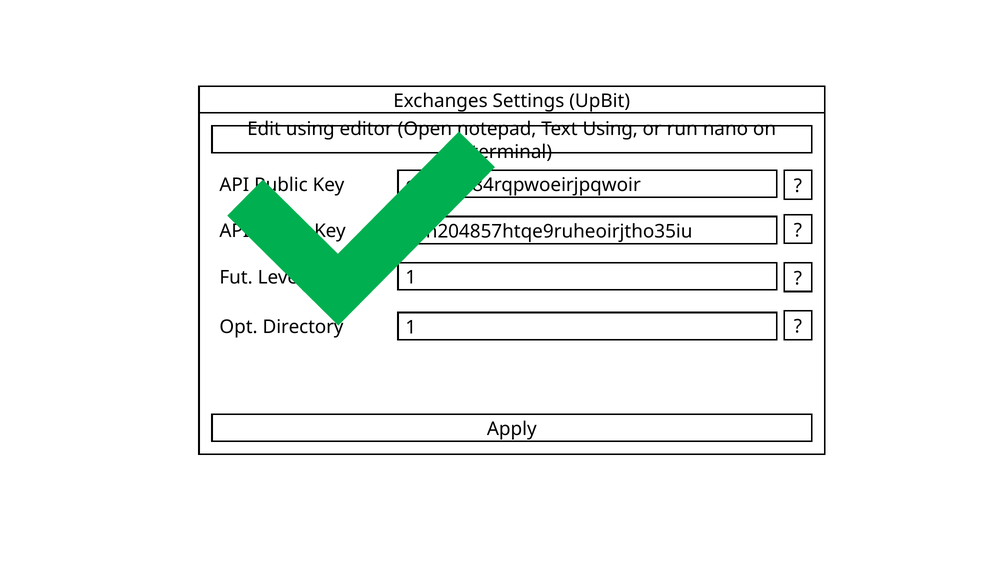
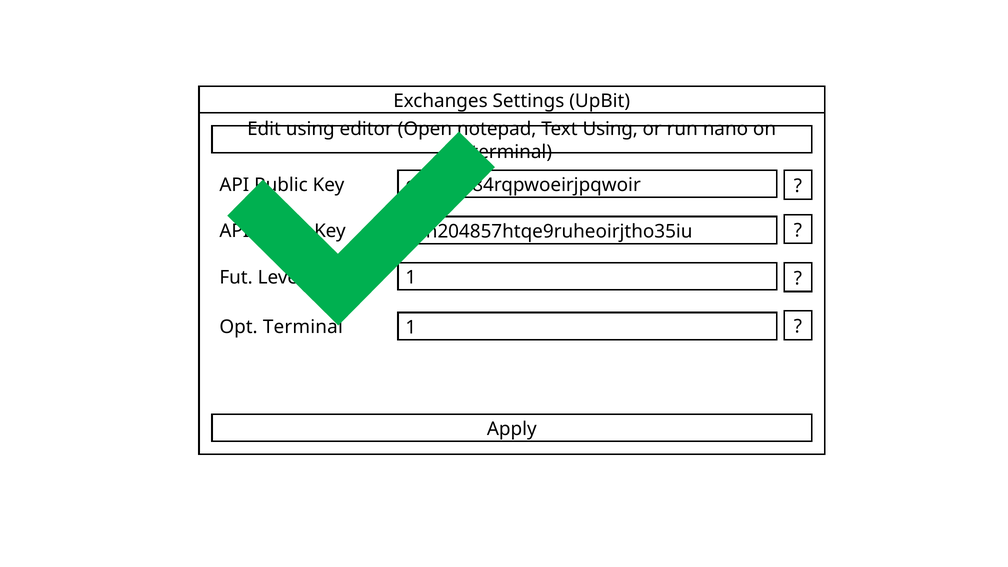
Opt Directory: Directory -> Terminal (303, 327)
